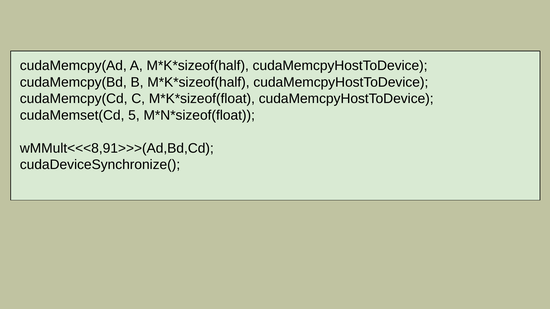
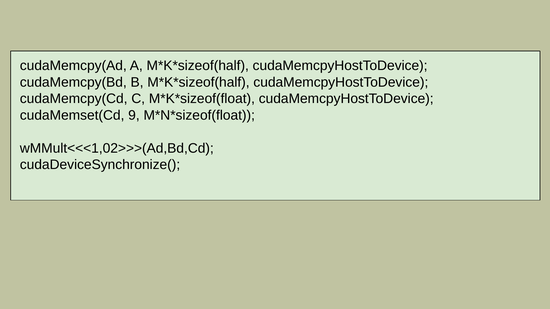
5: 5 -> 9 (134, 115)
wMMult<<<8,91>>>(Ad,Bd,Cd: wMMult<<<8,91>>>(Ad,Bd,Cd -> wMMult<<<1,02>>>(Ad,Bd,Cd (117, 148)
